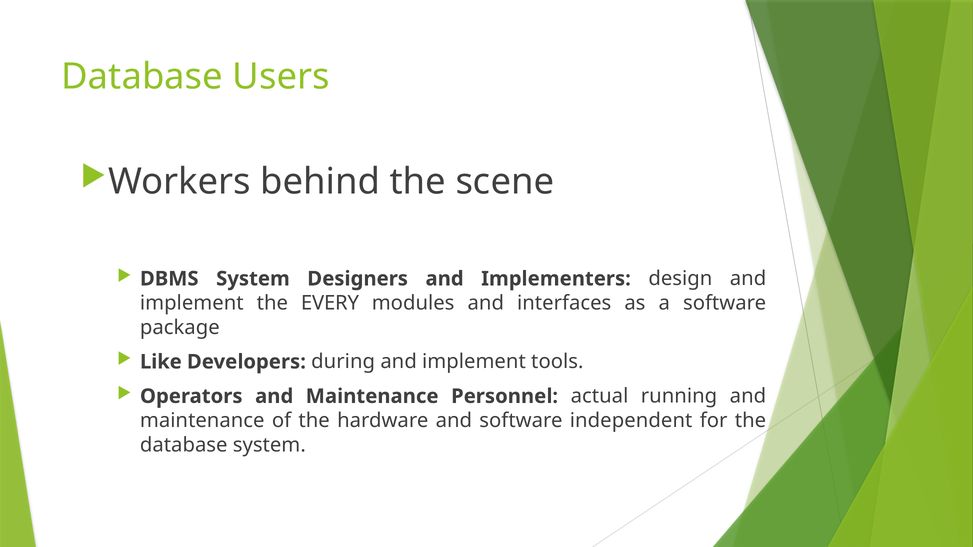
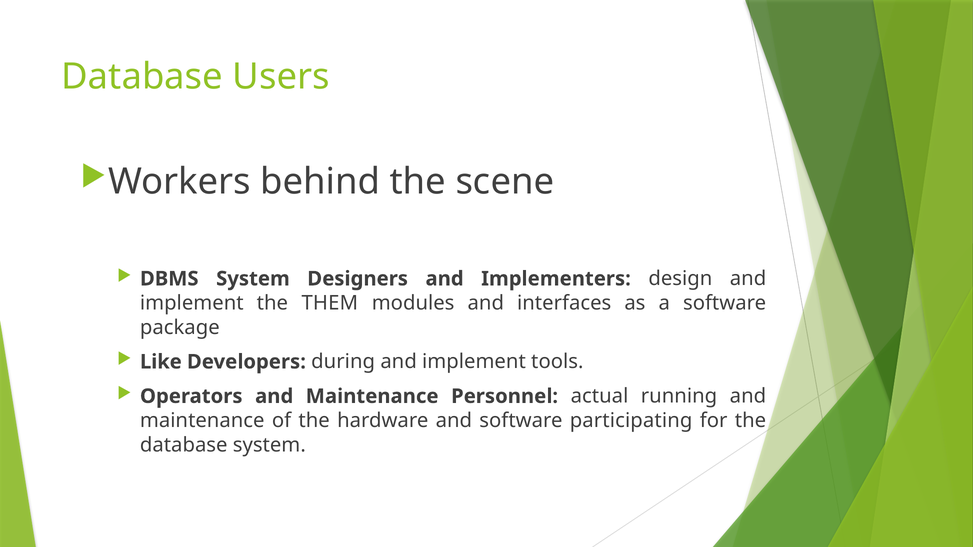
EVERY: EVERY -> THEM (330, 303)
independent: independent -> participating (631, 421)
